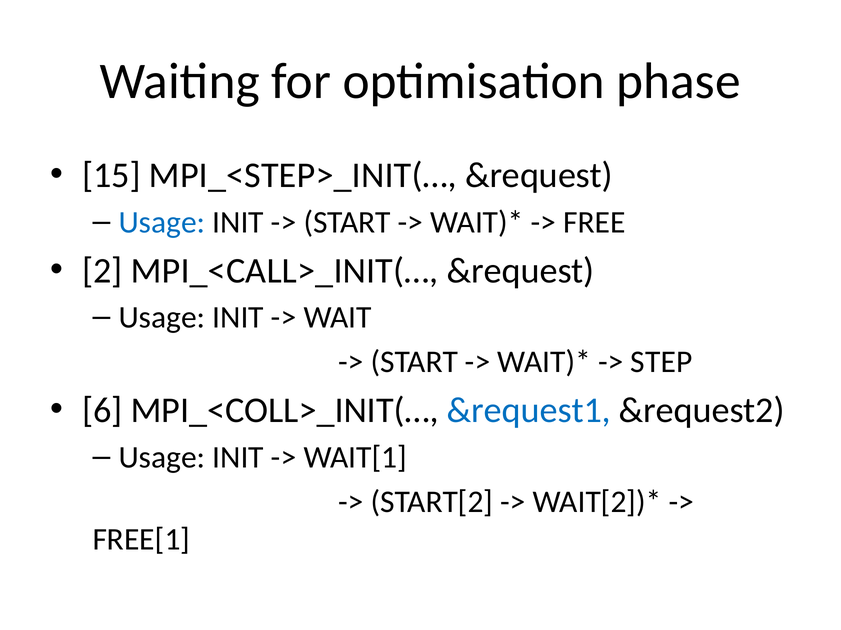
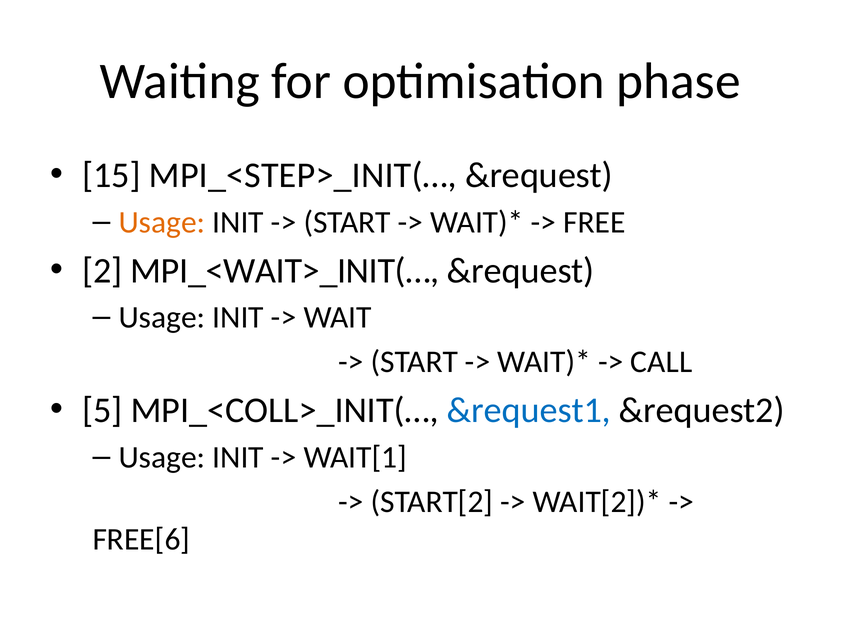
Usage colour: blue -> orange (162, 223)
MPI_<CALL>_INIT(…: MPI_<CALL>_INIT(… -> MPI_<WAIT>_INIT(… (285, 271)
STEP: STEP -> CALL (662, 362)
6: 6 -> 5 (102, 411)
FREE[1: FREE[1 -> FREE[6 (141, 540)
